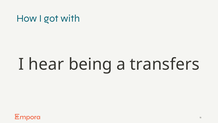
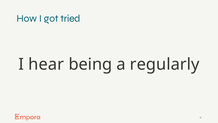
with: with -> tried (70, 18)
transfers: transfers -> regularly (165, 64)
